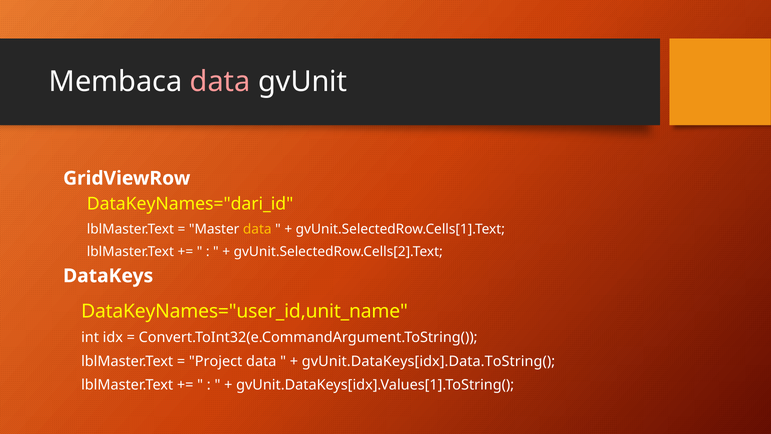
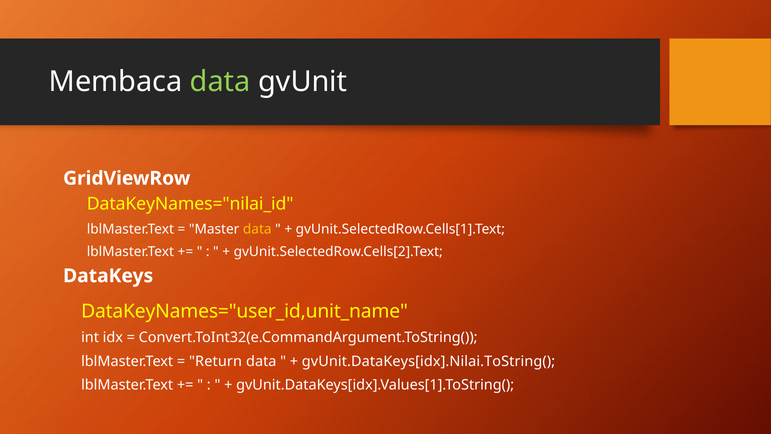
data colour: pink -> light green (220, 82)
DataKeyNames="dari_id: DataKeyNames="dari_id -> DataKeyNames="nilai_id (190, 204)
Project: Project -> Return (216, 361)
gvUnit.DataKeys[idx].Data.ToString(: gvUnit.DataKeys[idx].Data.ToString( -> gvUnit.DataKeys[idx].Nilai.ToString( (429, 361)
